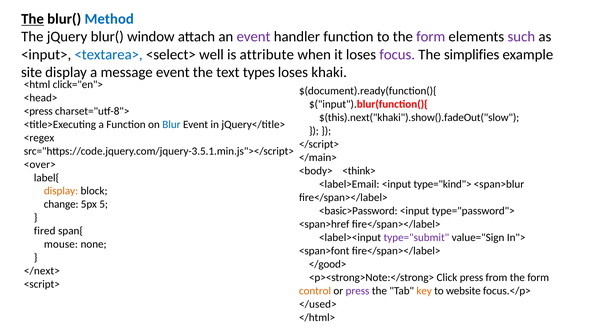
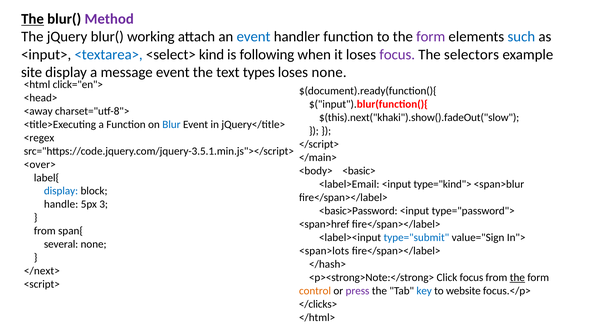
Method colour: blue -> purple (109, 19)
window: window -> working (151, 37)
event colour: purple -> blue (254, 37)
such colour: purple -> blue (521, 37)
well: well -> kind (212, 54)
attribute: attribute -> following (267, 54)
simplifies: simplifies -> selectors (471, 54)
loses khaki: khaki -> none (329, 72)
<press: <press -> <away (38, 111)
<think>: <think> -> <basic> (359, 171)
display colour: orange -> blue (61, 191)
change: change -> handle (61, 204)
5: 5 -> 3 (104, 204)
fired: fired -> from (45, 231)
type="submit colour: purple -> blue (416, 237)
mouse: mouse -> several (61, 244)
<span>font: <span>font -> <span>lots (324, 251)
</good>: </good> -> </hash> (327, 264)
Click press: press -> focus (471, 277)
the underline: none -> present (517, 277)
key colour: orange -> blue (424, 291)
</used>: </used> -> </clicks> (318, 304)
